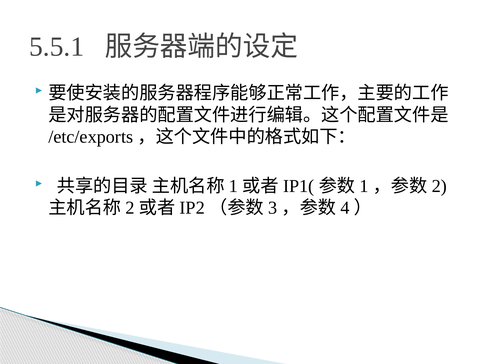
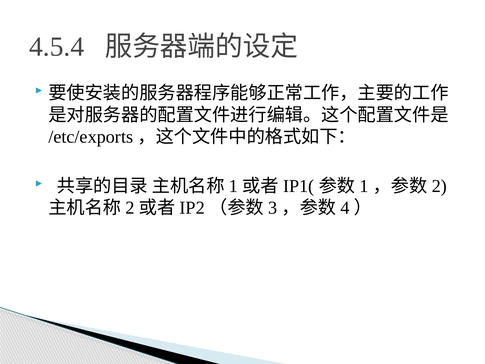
5.5.1: 5.5.1 -> 4.5.4 (57, 47)
